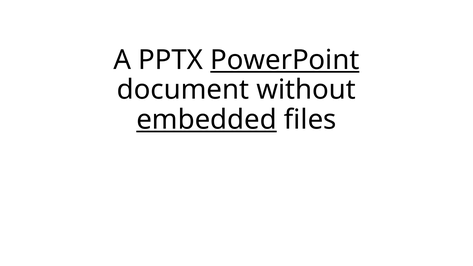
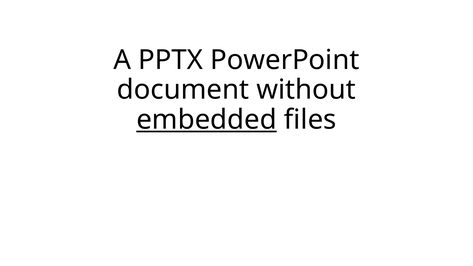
PowerPoint underline: present -> none (285, 60)
